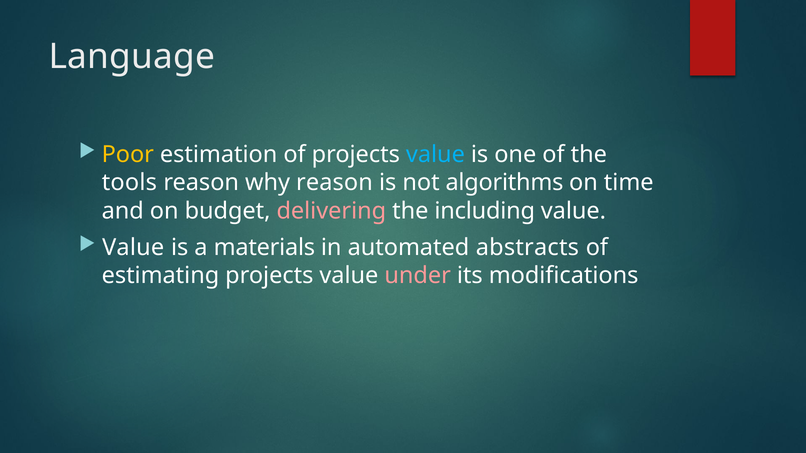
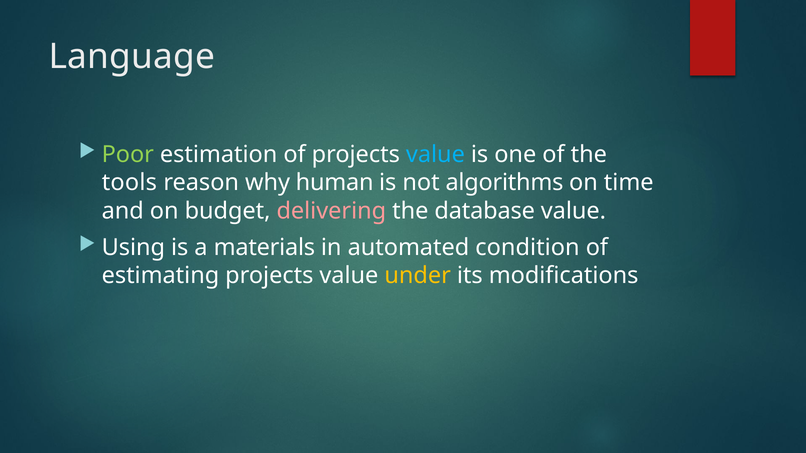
Poor colour: yellow -> light green (128, 155)
why reason: reason -> human (335, 183)
including: including -> database (485, 211)
Value: Value -> Using (133, 248)
abstracts: abstracts -> condition (527, 248)
under colour: pink -> yellow (418, 276)
